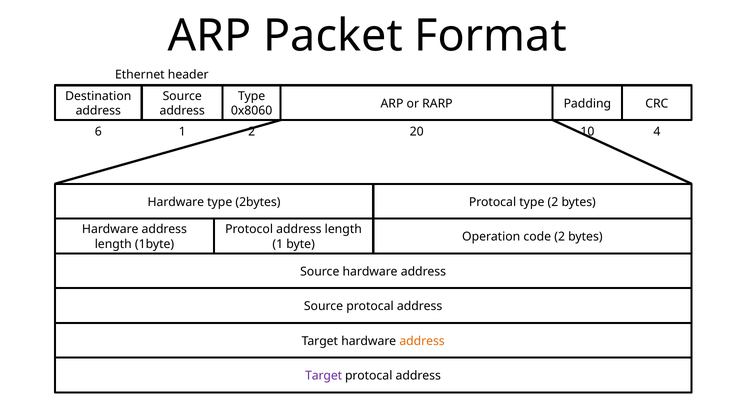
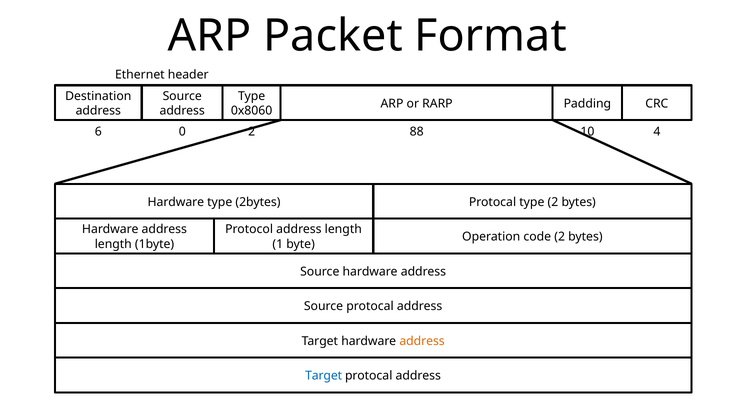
6 1: 1 -> 0 (182, 132)
20: 20 -> 88 (417, 132)
Target colour: purple -> blue (324, 375)
